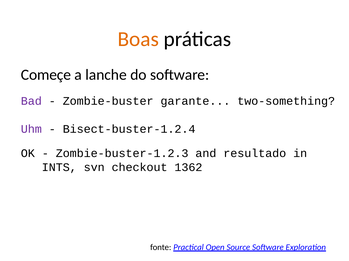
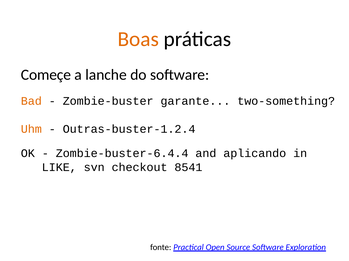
Bad colour: purple -> orange (31, 101)
Uhm colour: purple -> orange (31, 129)
Bisect-buster-1.2.4: Bisect-buster-1.2.4 -> Outras-buster-1.2.4 (129, 129)
Zombie-buster-1.2.3: Zombie-buster-1.2.3 -> Zombie-buster-6.4.4 (122, 154)
resultado: resultado -> aplicando (255, 154)
INTS: INTS -> LIKE (59, 168)
1362: 1362 -> 8541 (188, 168)
